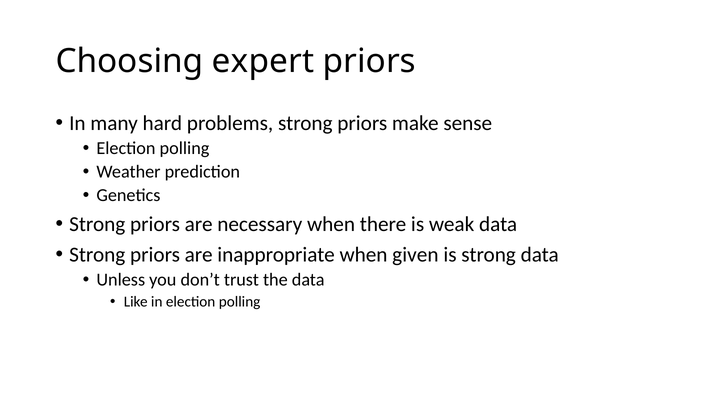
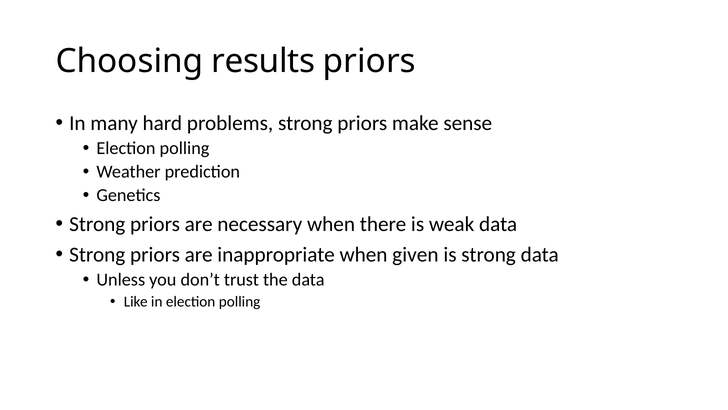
expert: expert -> results (263, 61)
